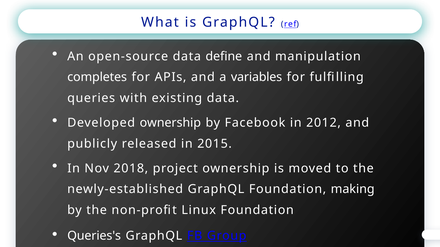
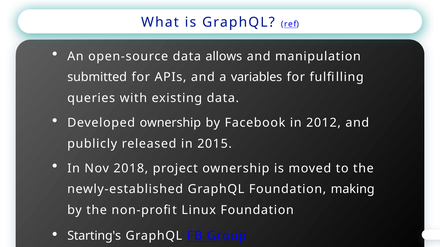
define: define -> allows (224, 57)
completes: completes -> submitted (97, 77)
Queries's: Queries's -> Starting's (94, 236)
